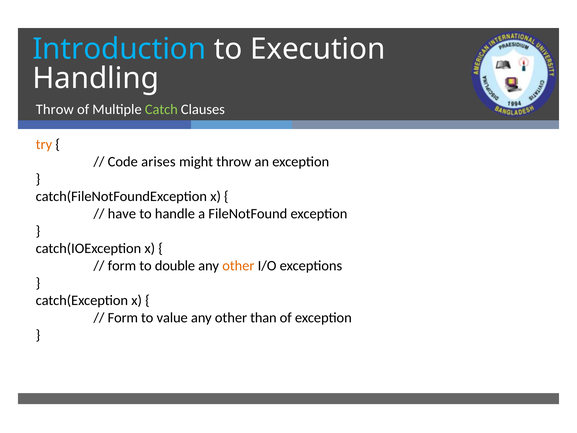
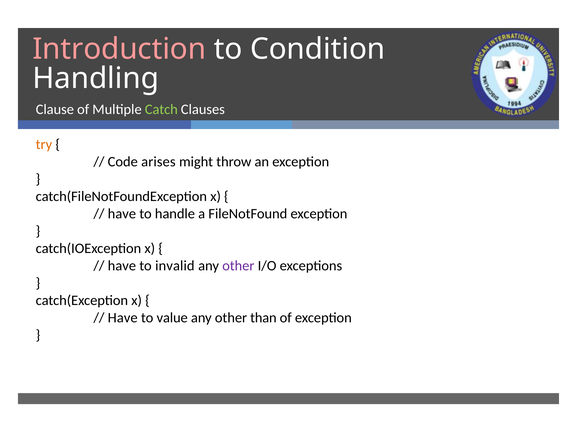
Introduction colour: light blue -> pink (119, 49)
Execution: Execution -> Condition (318, 49)
Throw: Throw -> Clause (55, 109)
form: form -> have (122, 266)
double: double -> invalid (175, 266)
other colour: orange -> purple (238, 266)
Form: Form -> Have (123, 318)
